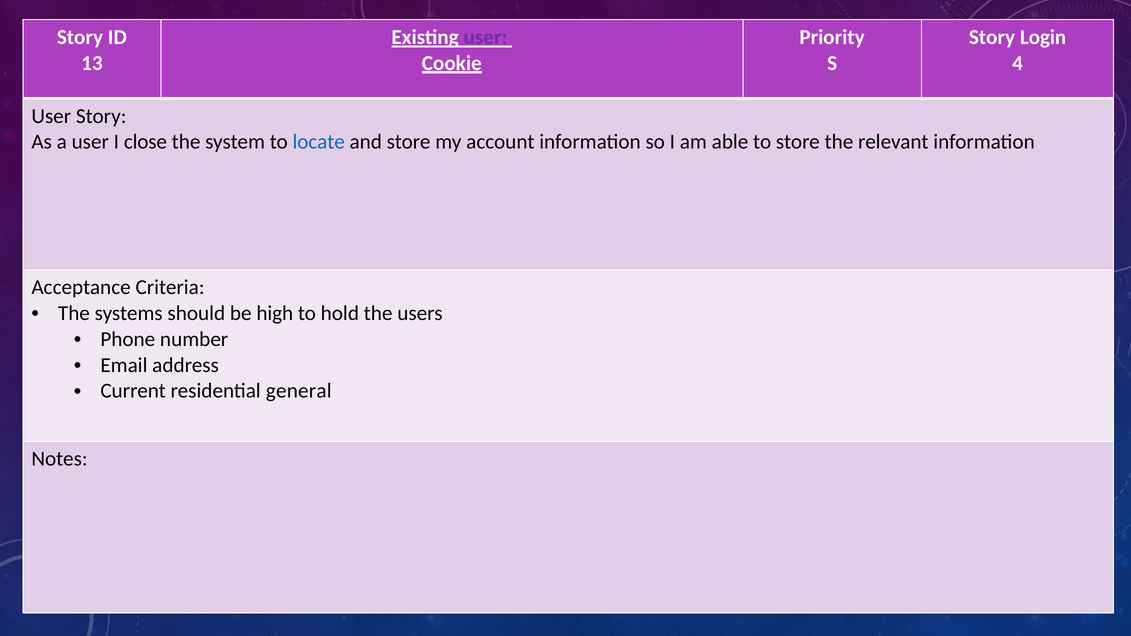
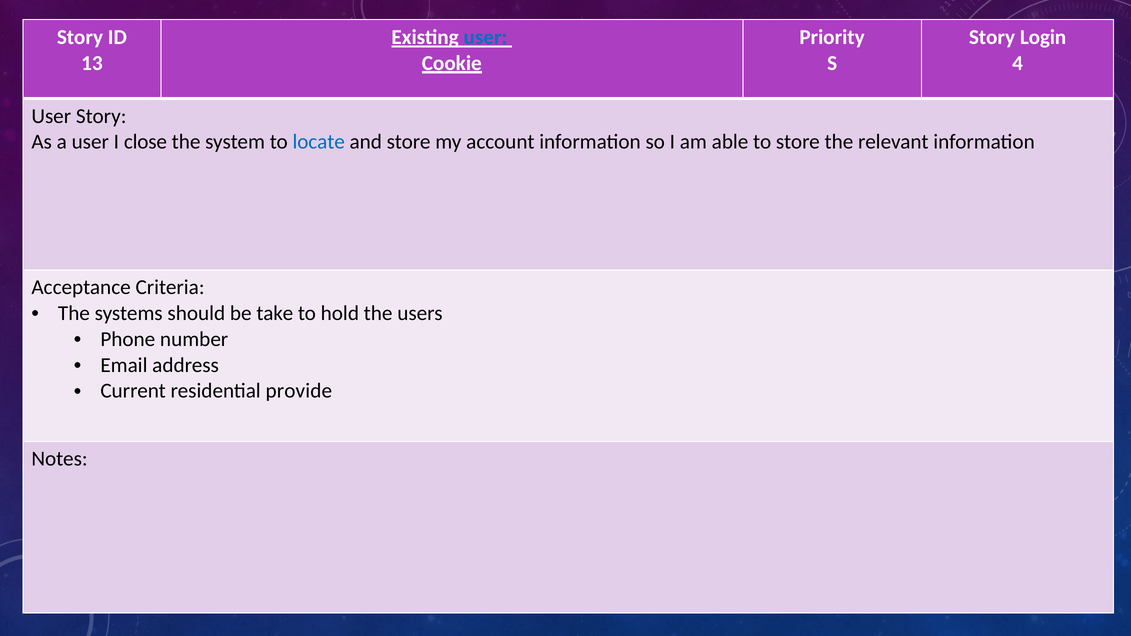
user colour: purple -> blue (485, 37)
high: high -> take (275, 313)
general: general -> provide (299, 391)
